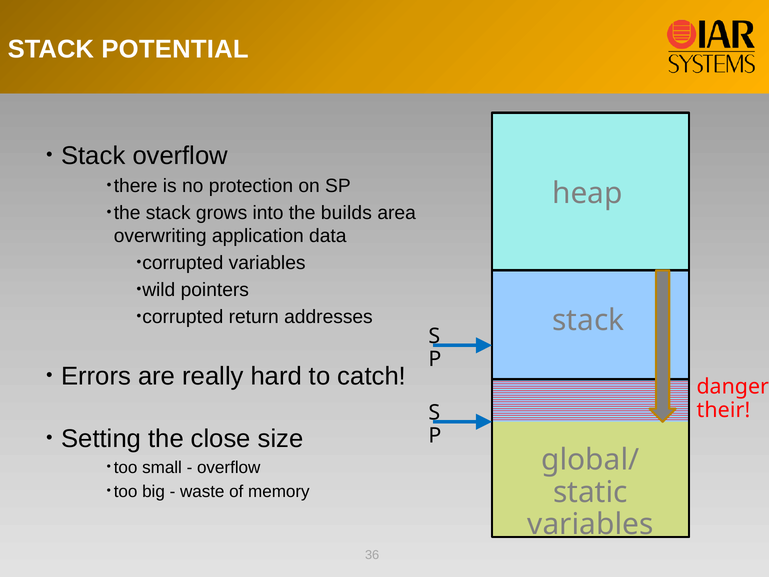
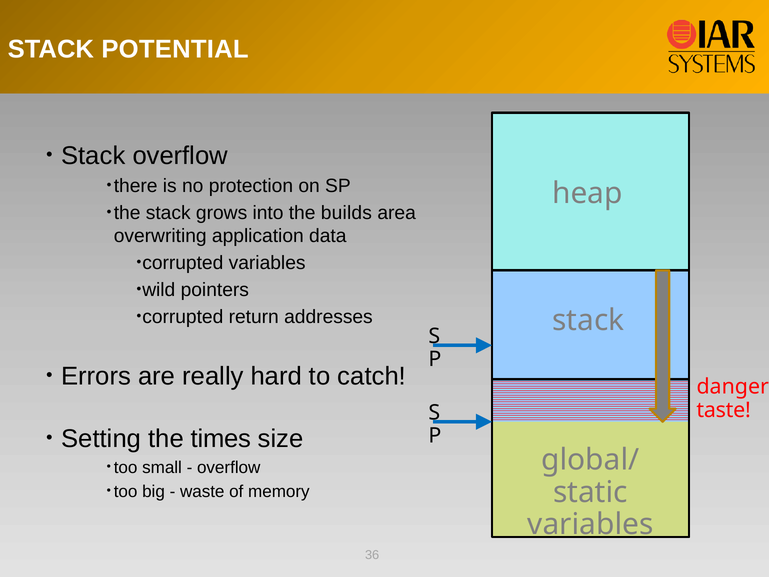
their: their -> taste (724, 410)
close: close -> times (221, 439)
